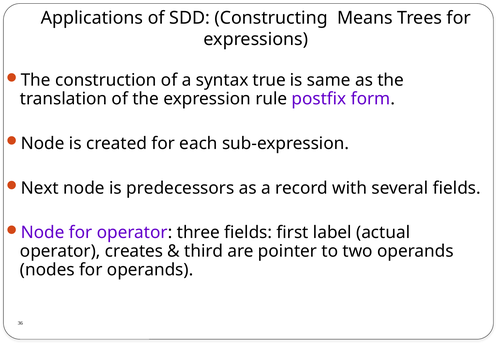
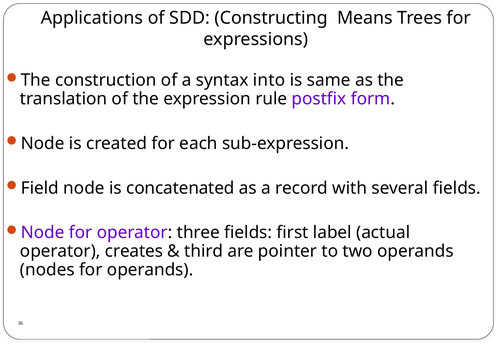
true: true -> into (269, 80)
Next: Next -> Field (40, 188)
predecessors: predecessors -> concatenated (180, 188)
